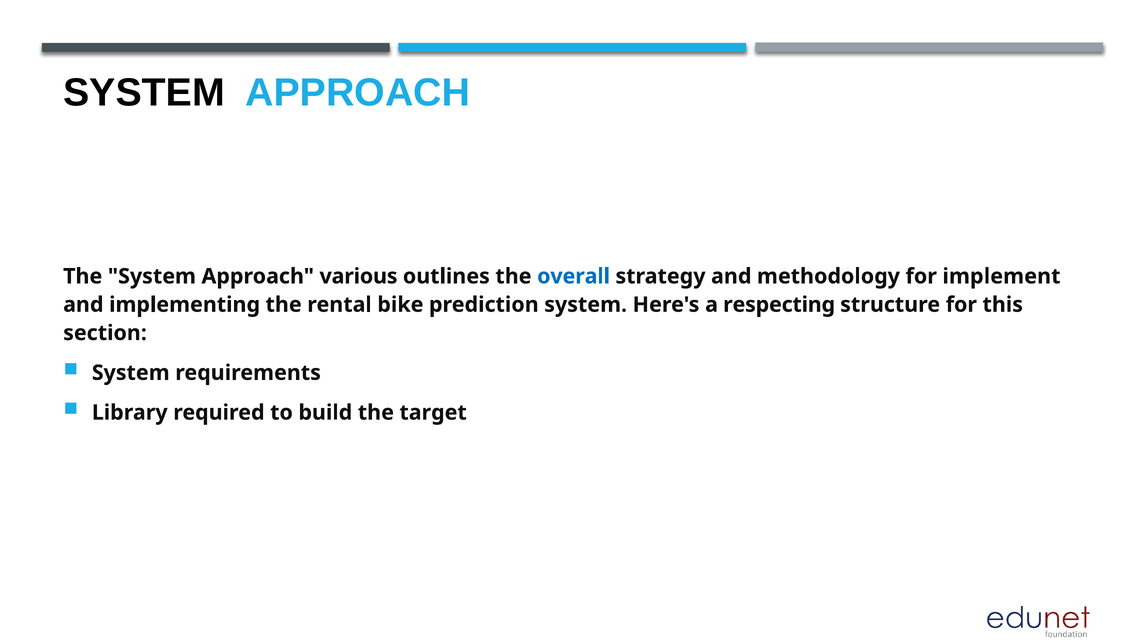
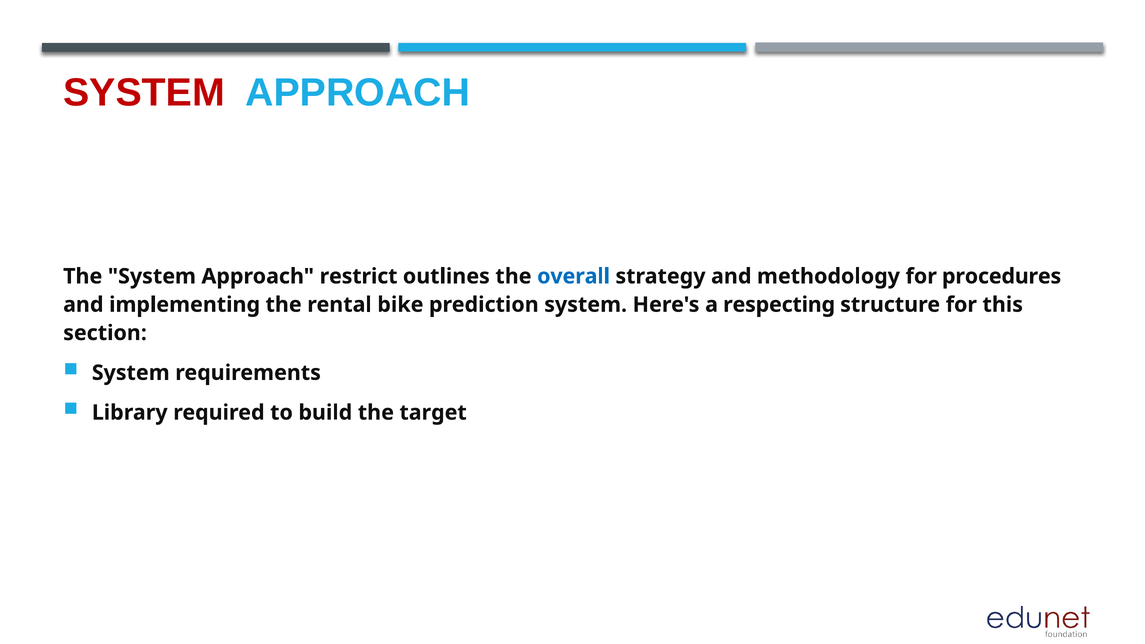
SYSTEM colour: black -> red (144, 93)
various: various -> restrict (359, 276)
implement: implement -> procedures (1002, 276)
